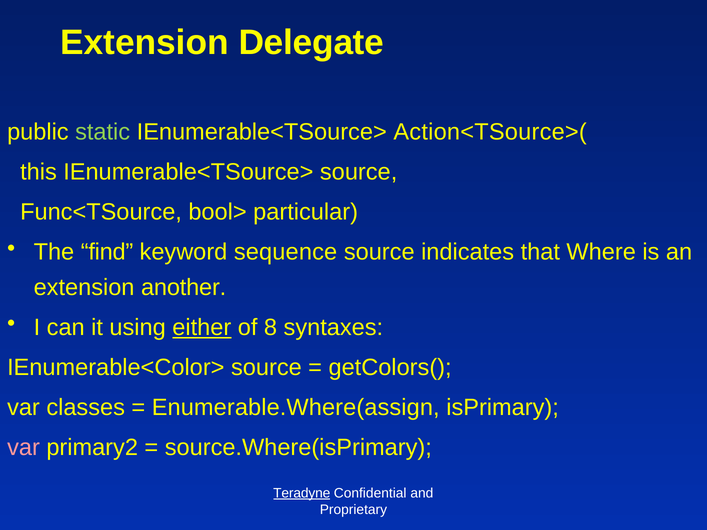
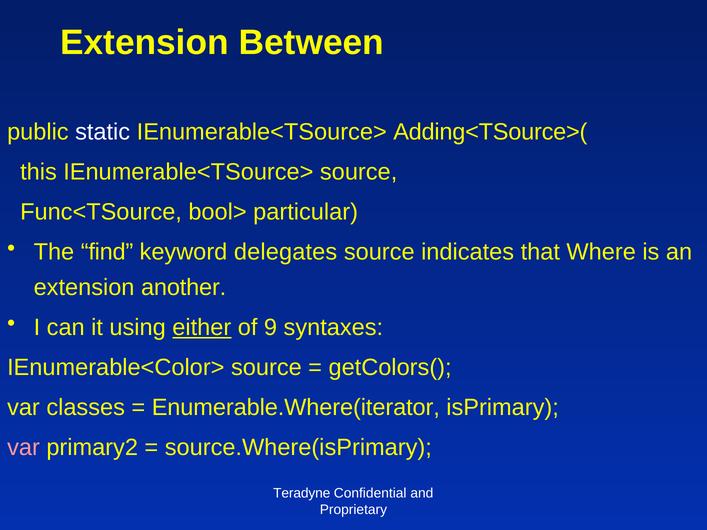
Delegate: Delegate -> Between (311, 42)
static colour: light green -> white (103, 132)
Action<TSource>(: Action<TSource>( -> Adding<TSource>( (490, 132)
sequence: sequence -> delegates (286, 252)
8: 8 -> 9 (271, 328)
Enumerable.Where(assign: Enumerable.Where(assign -> Enumerable.Where(iterator (296, 408)
Teradyne underline: present -> none (302, 493)
